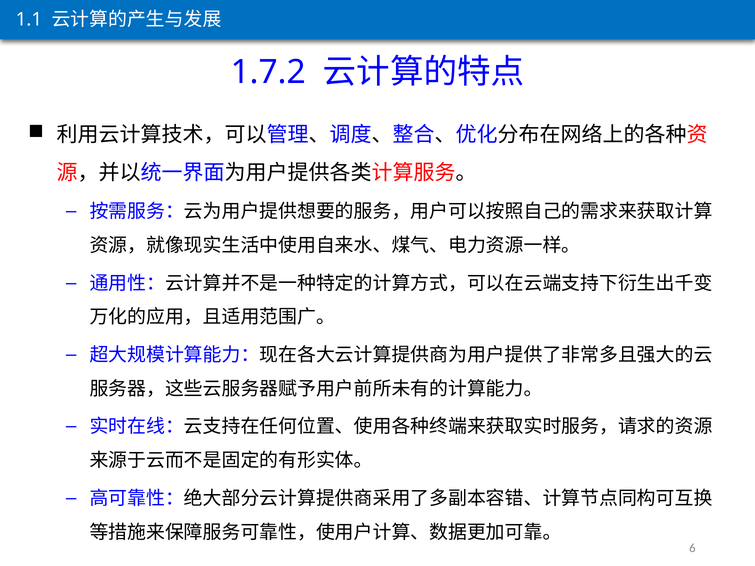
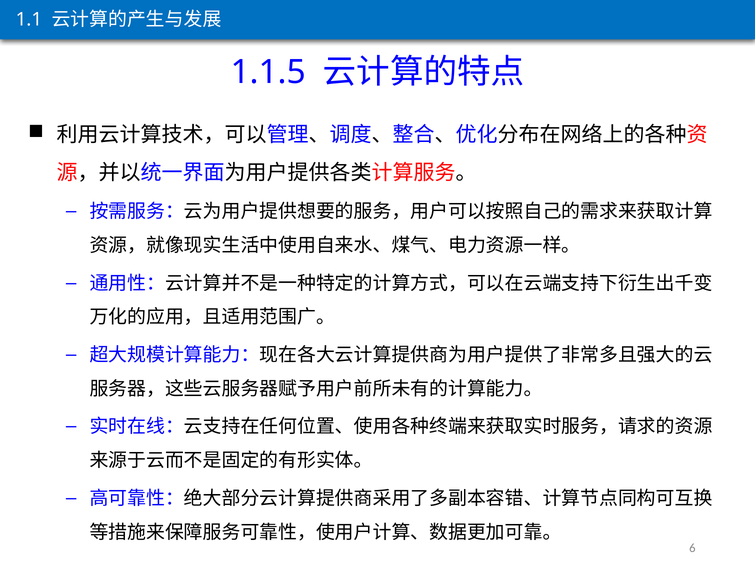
1.7.2: 1.7.2 -> 1.1.5 (268, 72)
